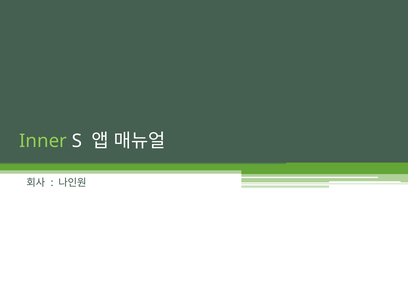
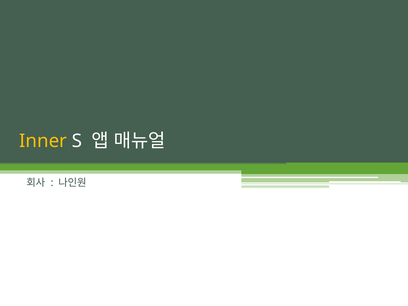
Inner colour: light green -> yellow (43, 141)
